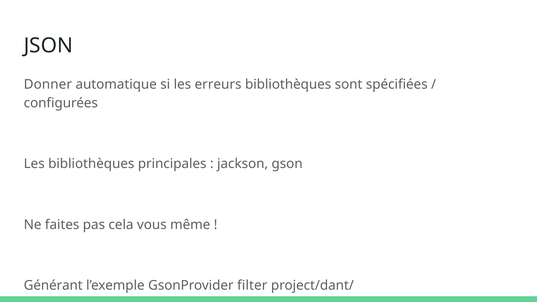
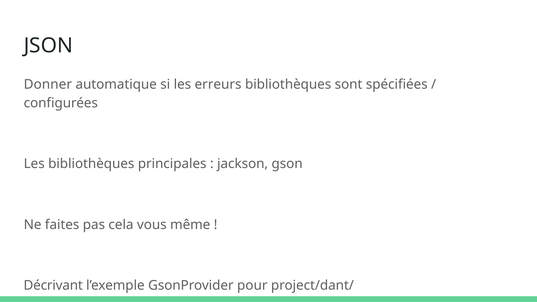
Générant: Générant -> Décrivant (53, 286)
filter: filter -> pour (252, 286)
